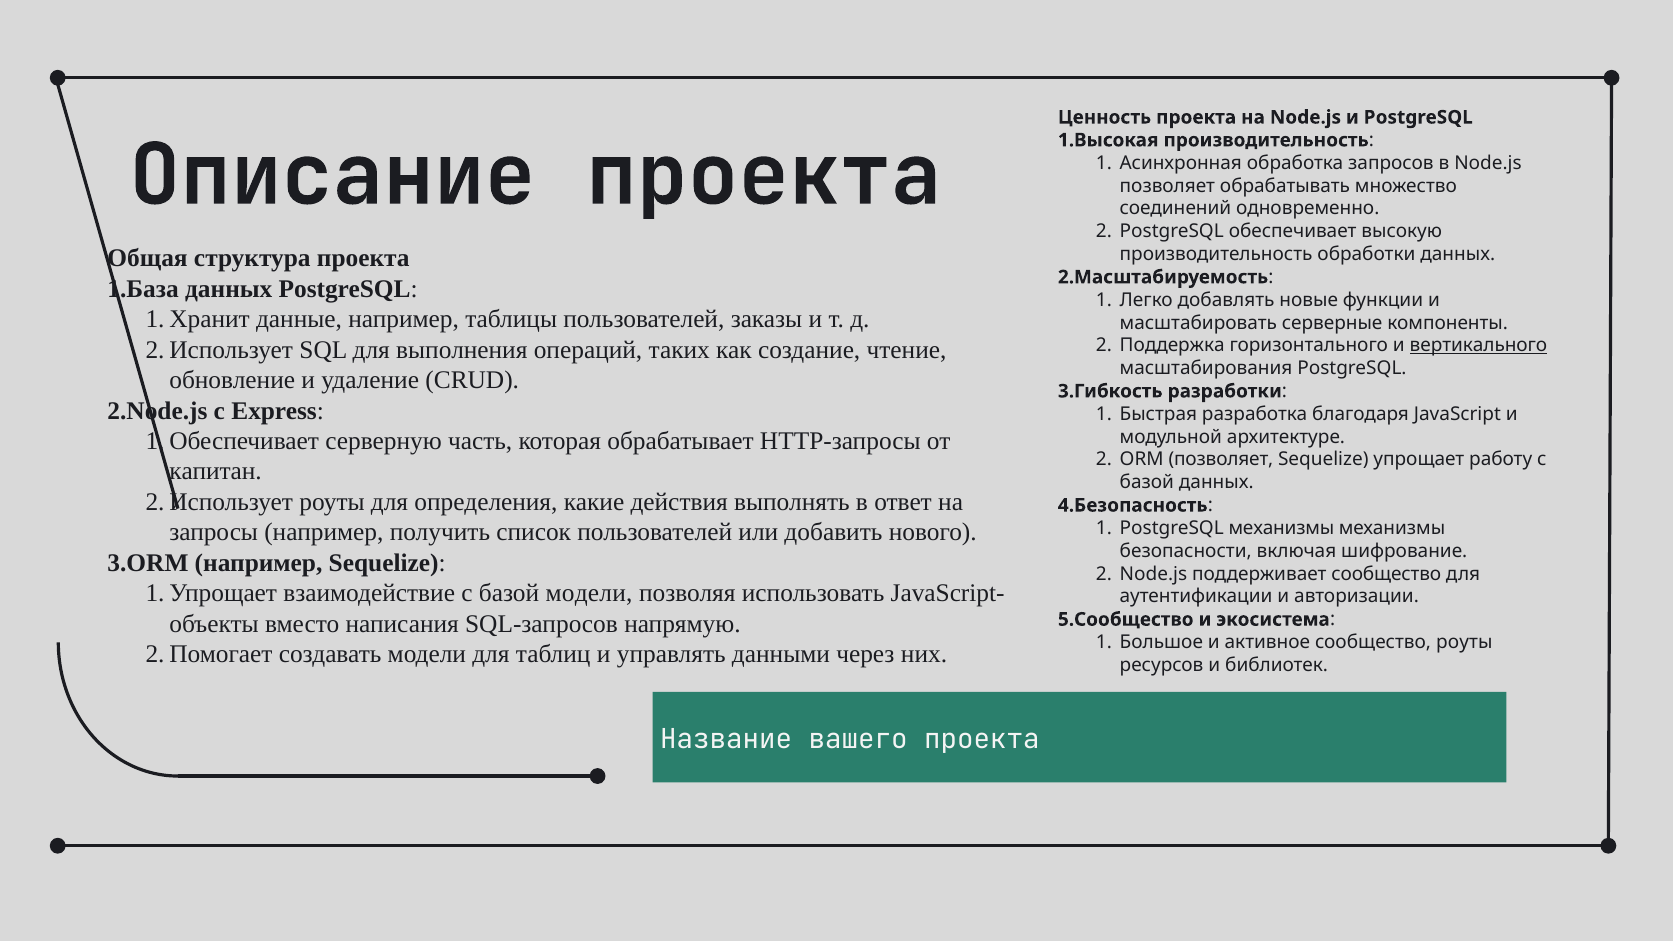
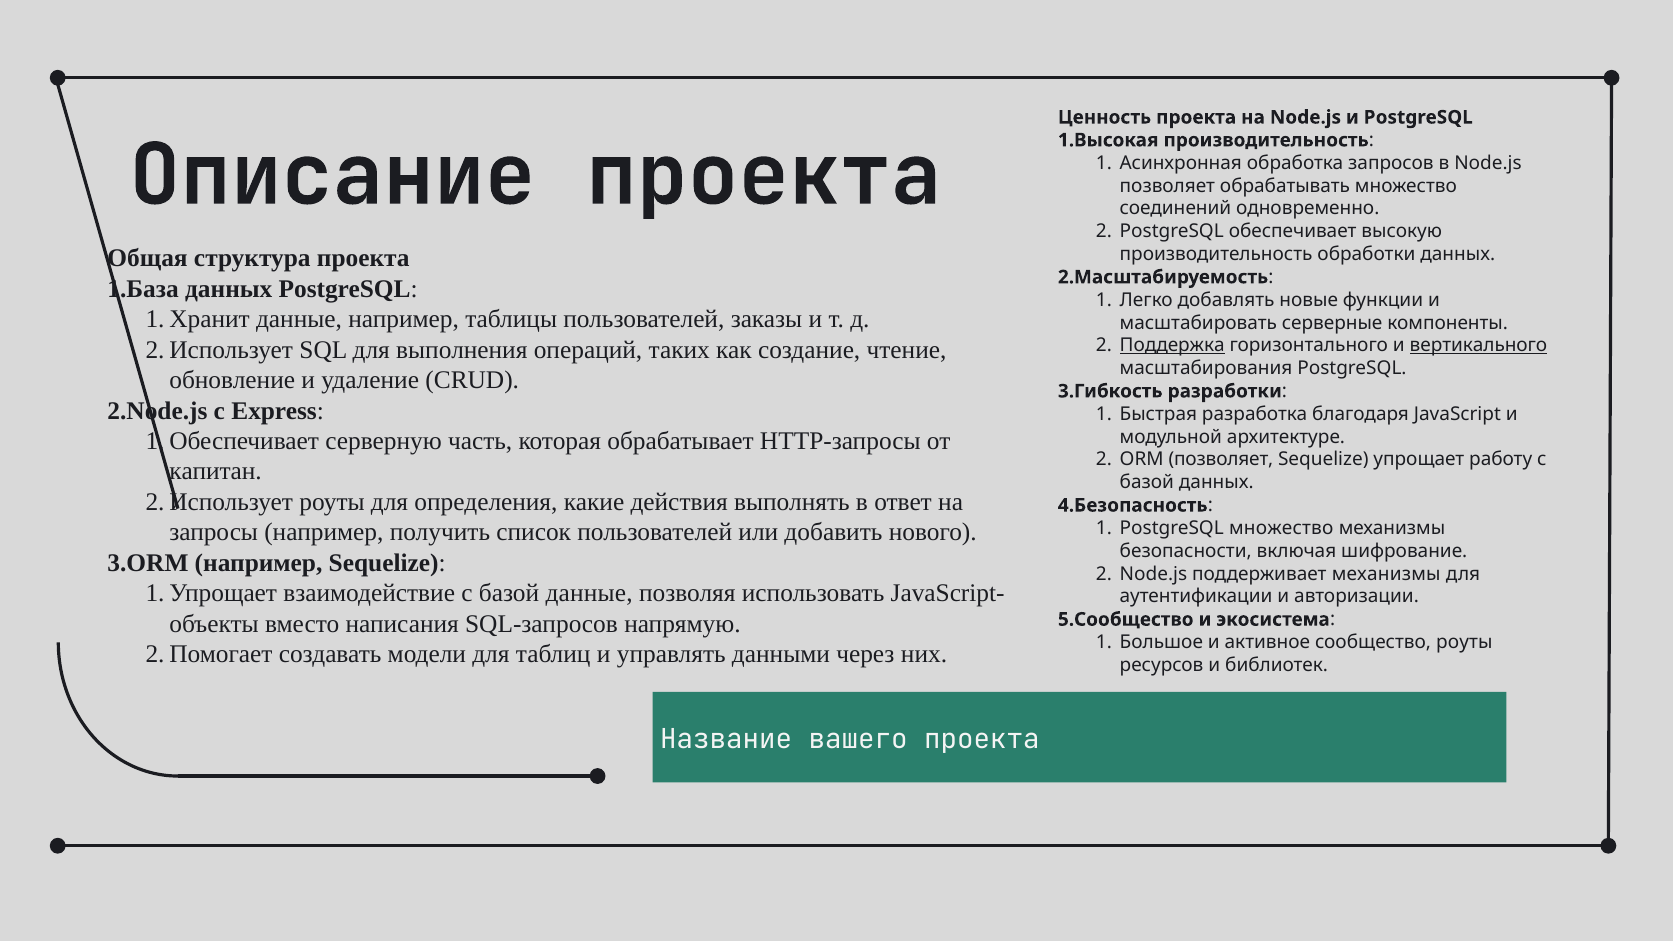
Поддержка underline: none -> present (1172, 346)
PostgreSQL механизмы: механизмы -> множество (1281, 528)
поддерживает сообщество: сообщество -> механизмы (1386, 574)
базой модели: модели -> данные (589, 593)
